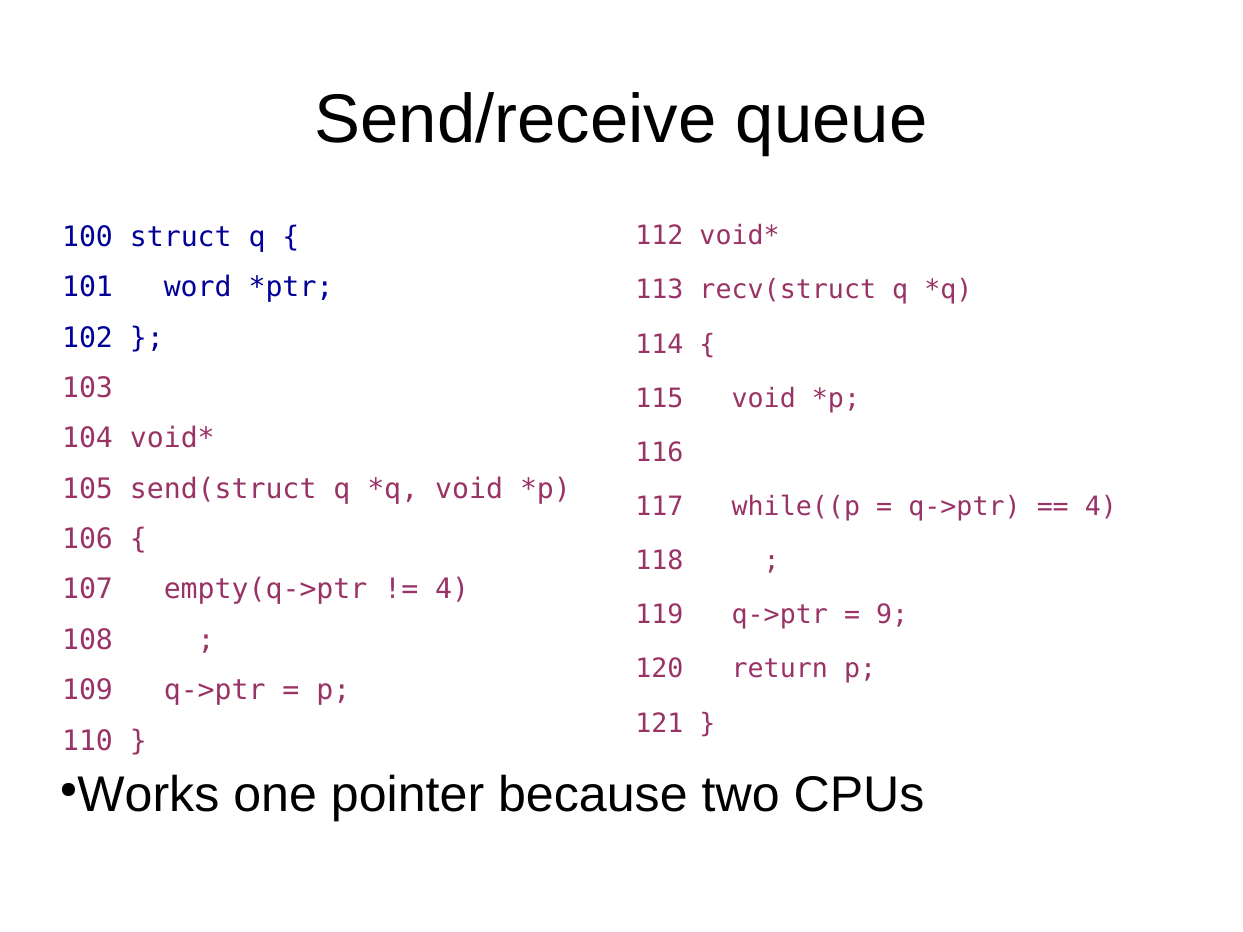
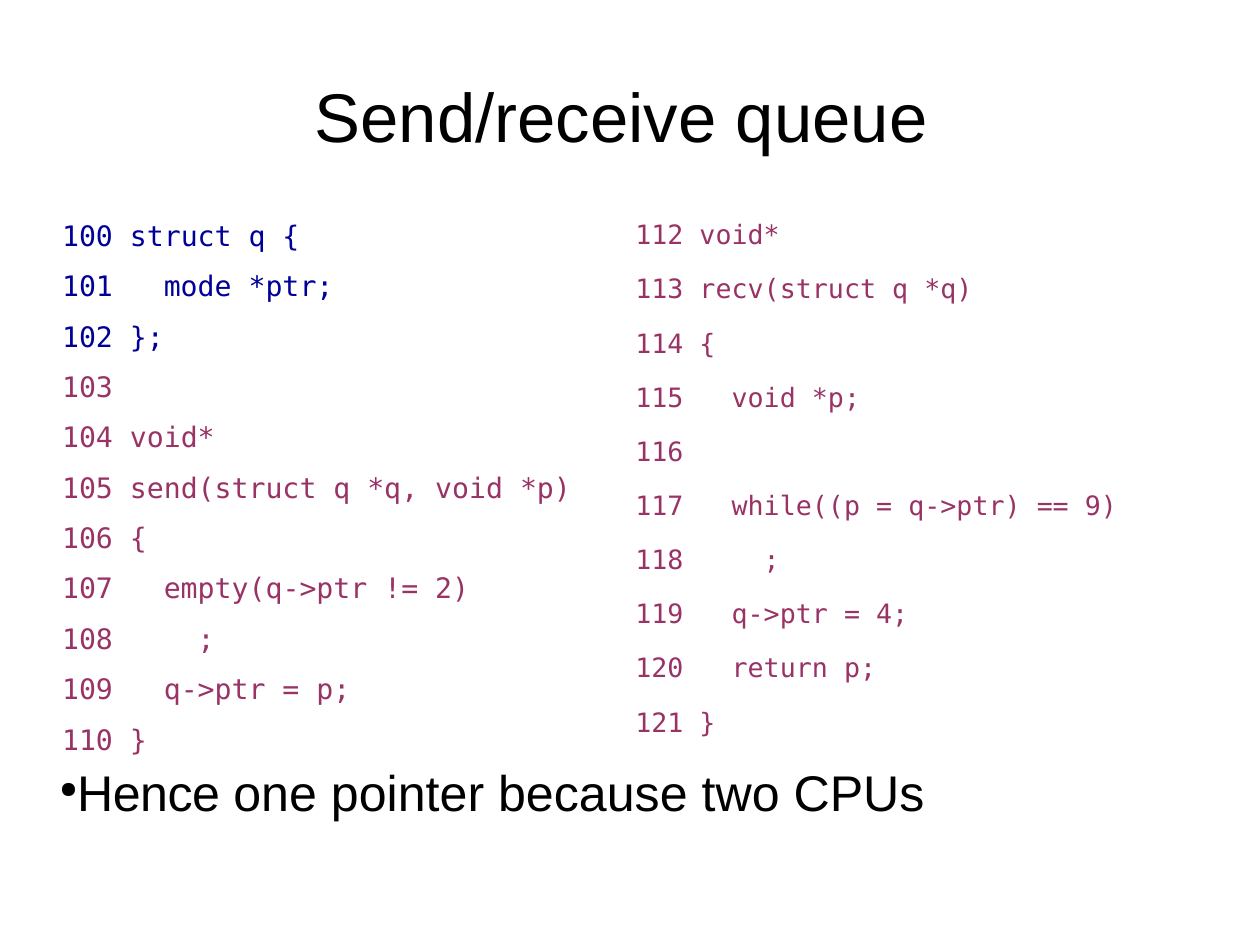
word: word -> mode (198, 287)
4: 4 -> 9 (1101, 507)
4: 4 -> 2 (452, 590)
9: 9 -> 4 (892, 615)
Works: Works -> Hence (149, 795)
